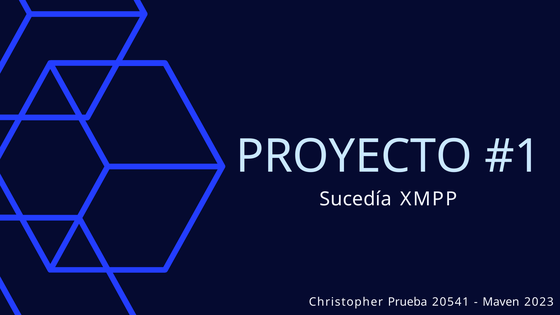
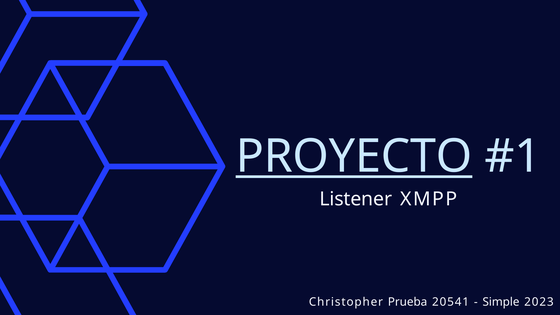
PROYECTO underline: none -> present (354, 157)
Sucedía: Sucedía -> Listener (356, 199)
Maven: Maven -> Simple (501, 302)
